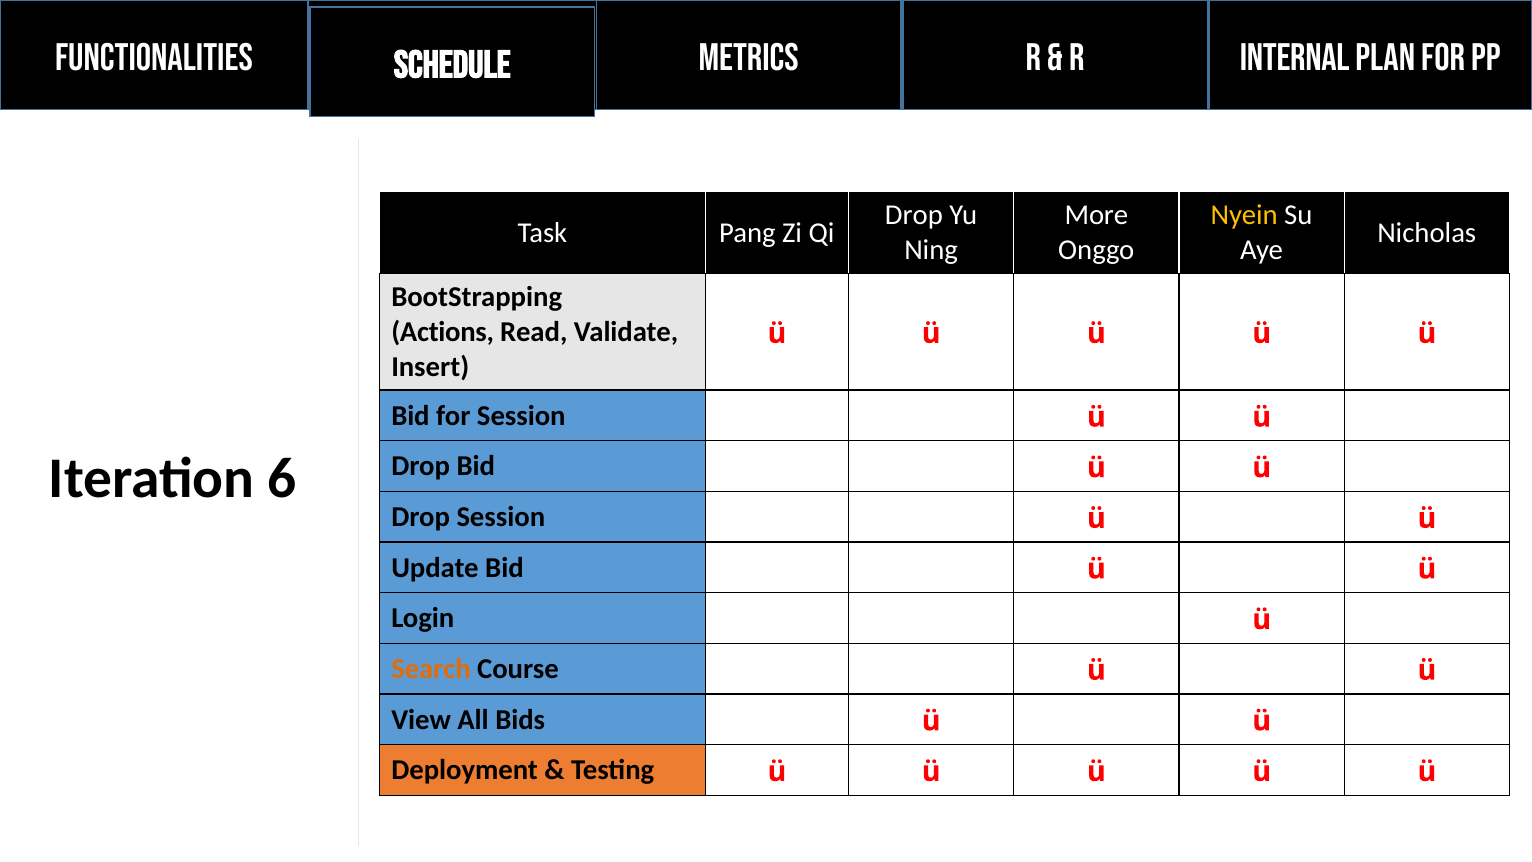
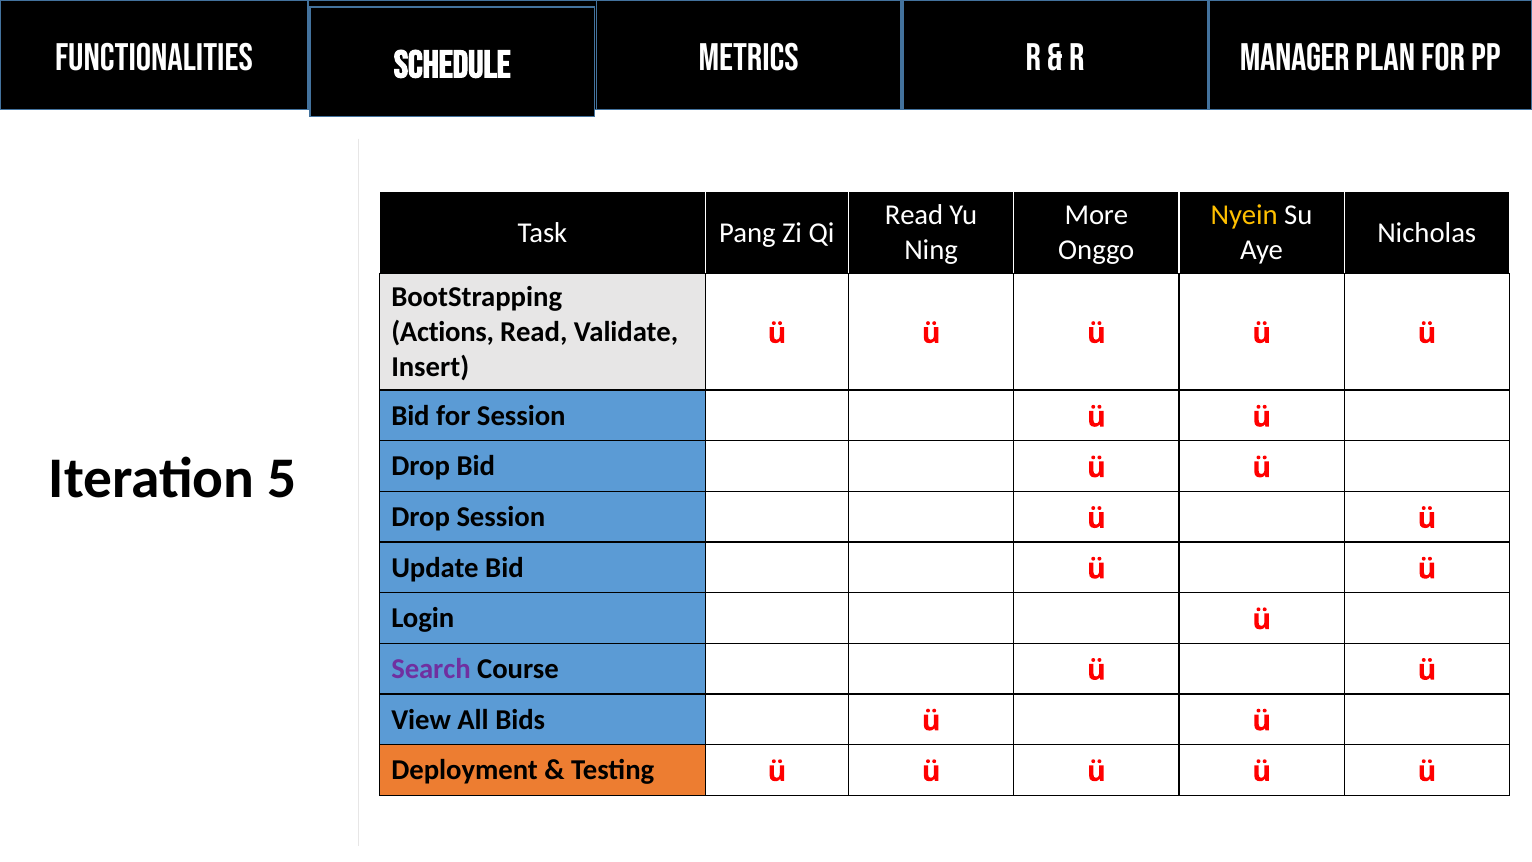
Internal: Internal -> Manager (1295, 57)
Drop: Drop -> Read (914, 215)
6: 6 -> 5 (282, 478)
Search colour: orange -> purple (431, 669)
